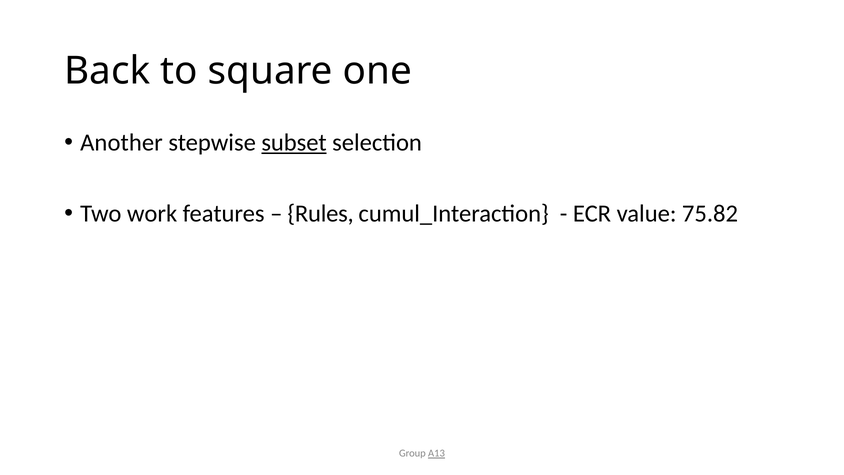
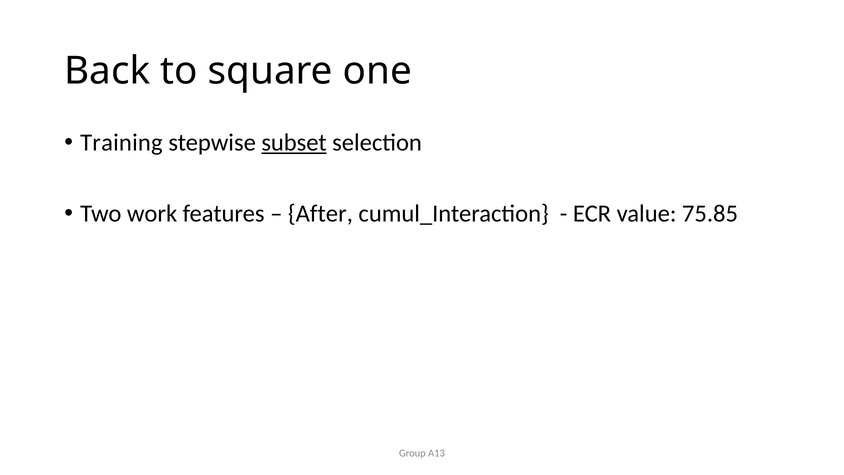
Another: Another -> Training (121, 143)
Rules: Rules -> After (320, 213)
75.82: 75.82 -> 75.85 (710, 213)
A13 underline: present -> none (436, 453)
